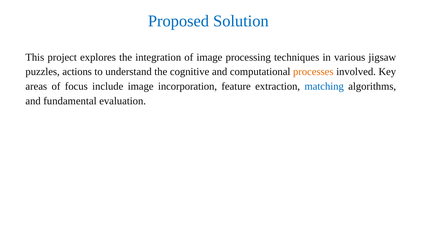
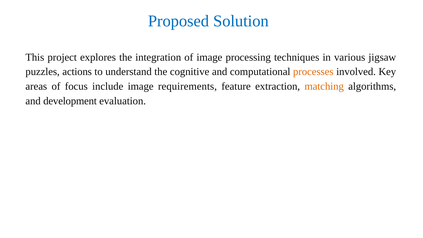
incorporation: incorporation -> requirements (187, 86)
matching colour: blue -> orange (324, 86)
fundamental: fundamental -> development (70, 101)
